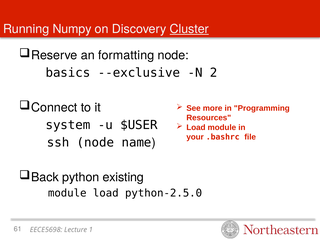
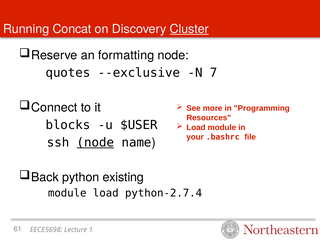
Numpy: Numpy -> Concat (72, 29)
basics: basics -> quotes (68, 73)
2: 2 -> 7 (214, 73)
system: system -> blocks (68, 125)
node underline: none -> present (95, 142)
python-2.5.0: python-2.5.0 -> python-2.7.4 (164, 193)
